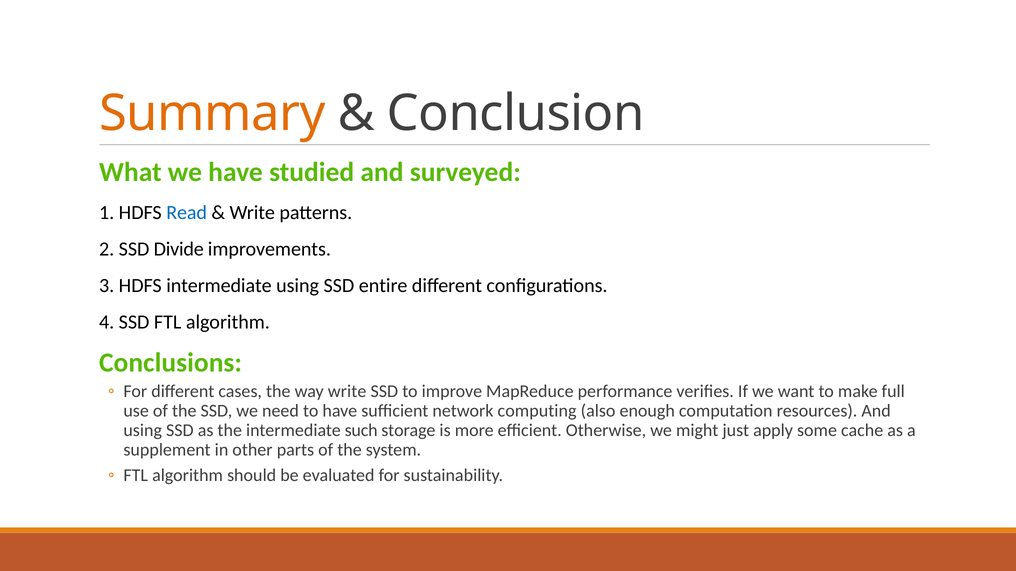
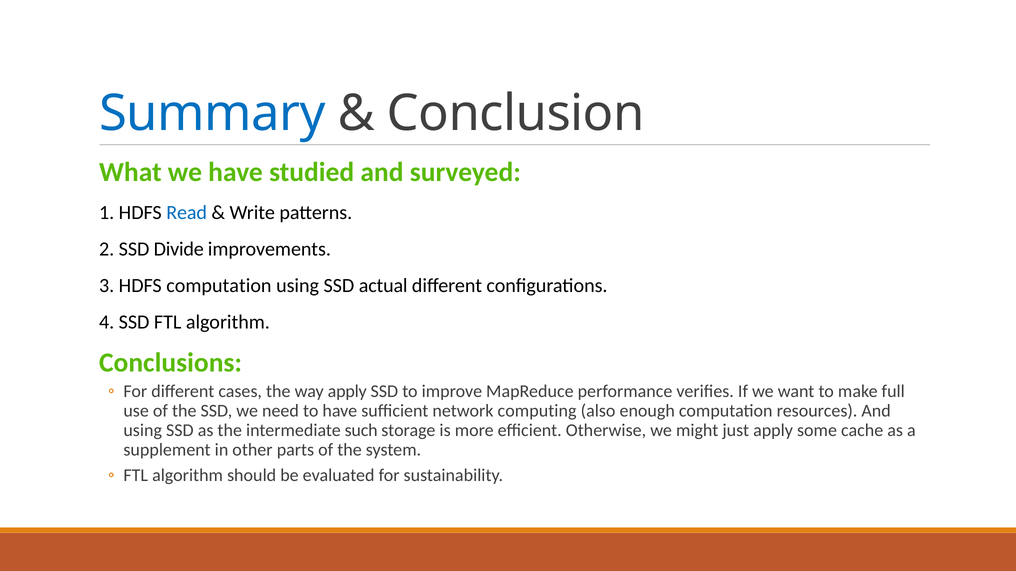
Summary colour: orange -> blue (212, 114)
HDFS intermediate: intermediate -> computation (219, 286)
entire: entire -> actual (383, 286)
way write: write -> apply (347, 392)
